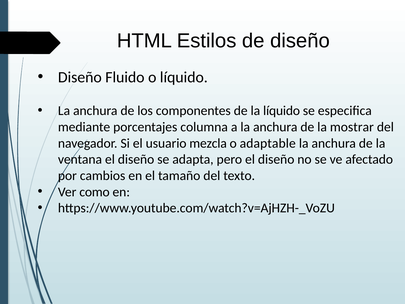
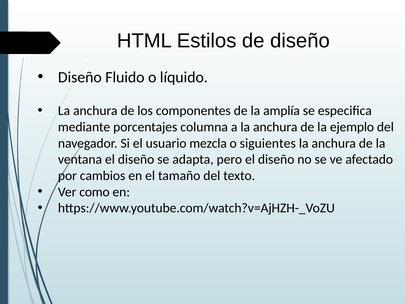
la líquido: líquido -> amplía (282, 111)
mostrar: mostrar -> ejemplo (352, 127)
adaptable: adaptable -> siguientes (268, 143)
